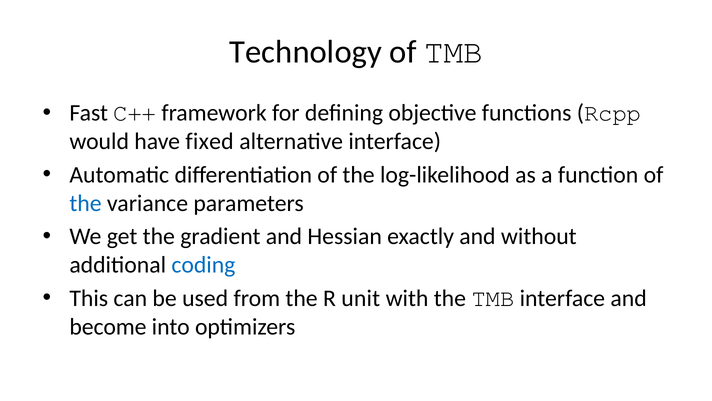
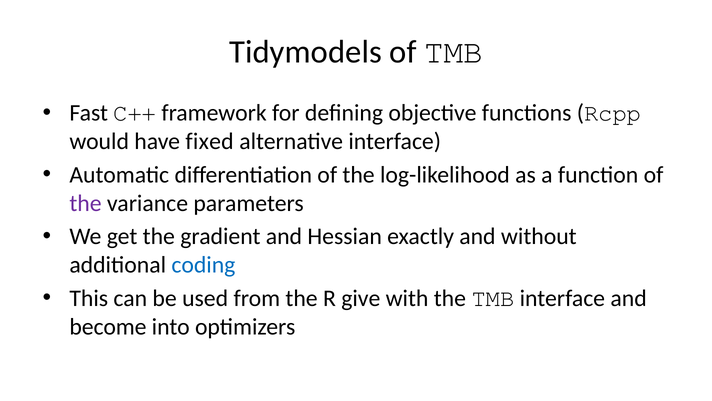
Technology: Technology -> Tidymodels (306, 52)
the colour: blue -> purple (86, 203)
unit: unit -> give (361, 298)
